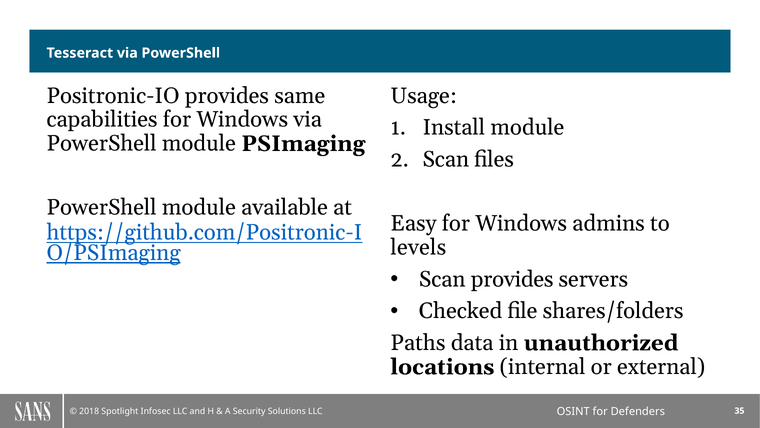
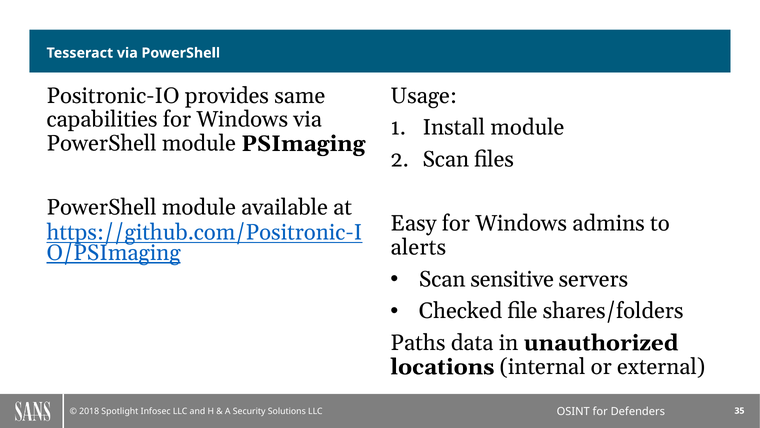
levels: levels -> alerts (418, 247)
Scan provides: provides -> sensitive (512, 279)
